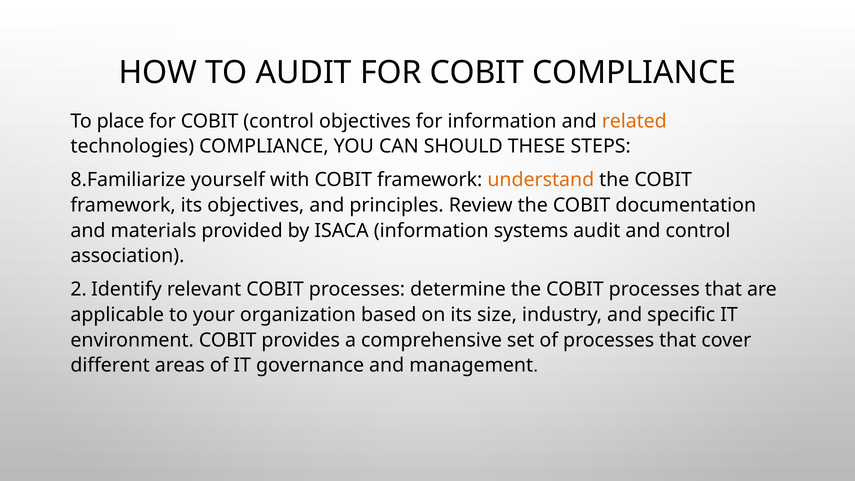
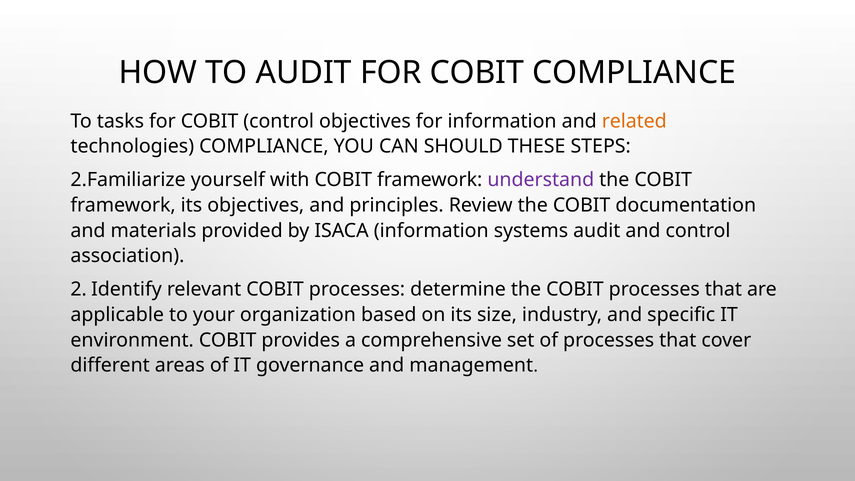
place: place -> tasks (120, 121)
8.Familiarize: 8.Familiarize -> 2.Familiarize (128, 180)
understand colour: orange -> purple (541, 180)
